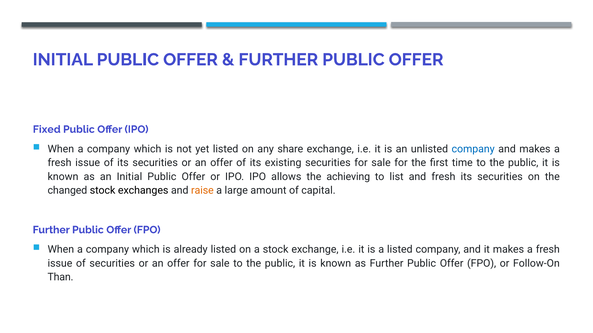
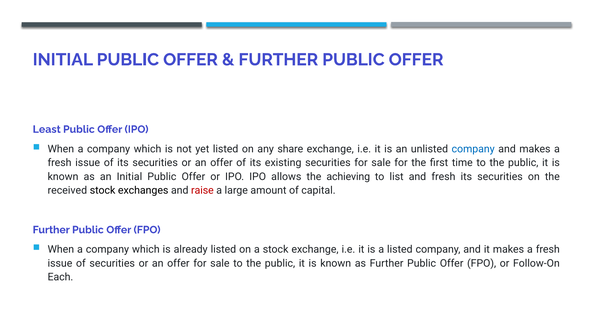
Fixed: Fixed -> Least (47, 130)
changed: changed -> received (67, 191)
raise colour: orange -> red (202, 191)
Than: Than -> Each (60, 278)
